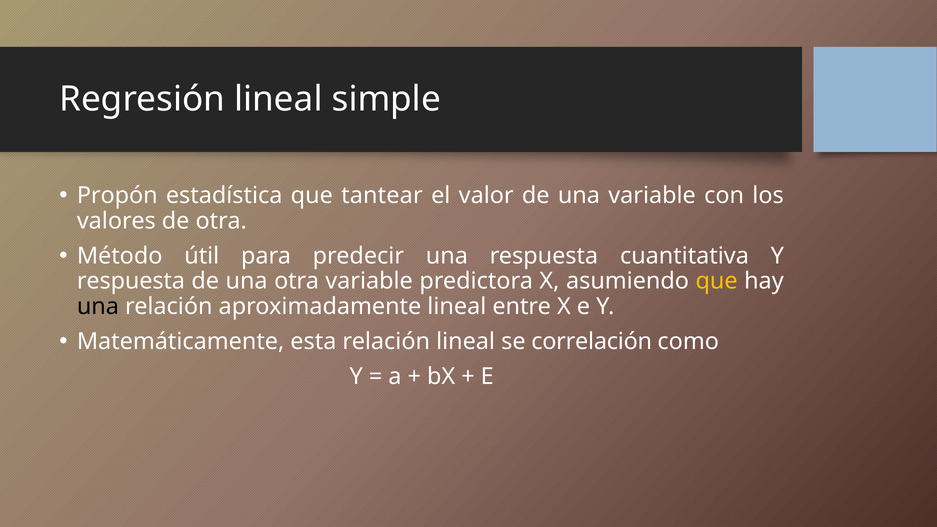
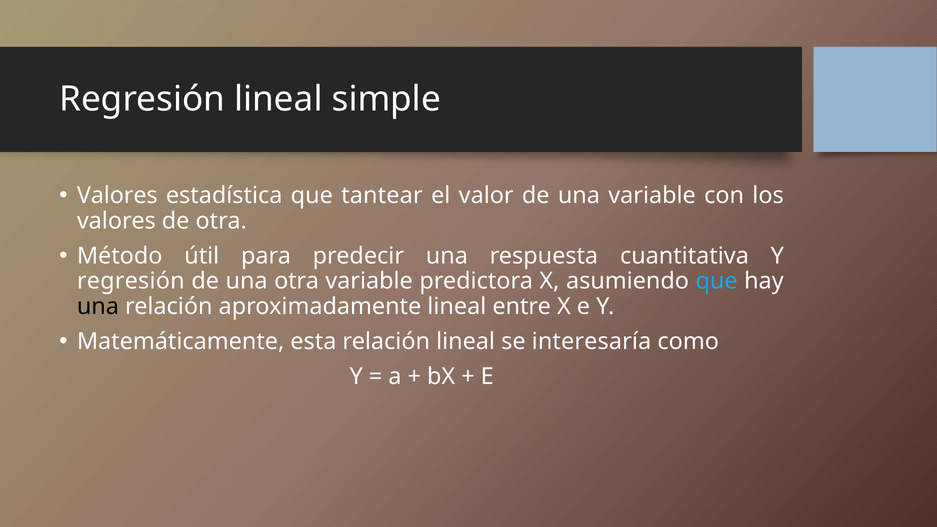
Propón: Propón -> Valores (117, 196)
respuesta: respuesta -> regresión (131, 281)
que colour: yellow -> light blue (717, 281)
correlación: correlación -> interesaría (591, 342)
